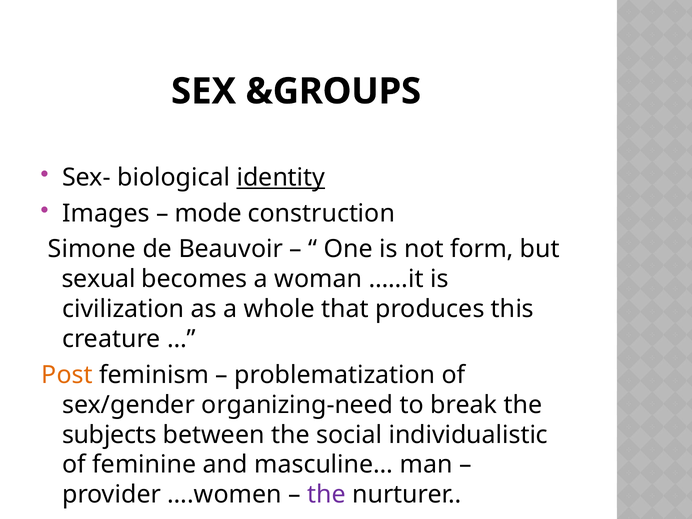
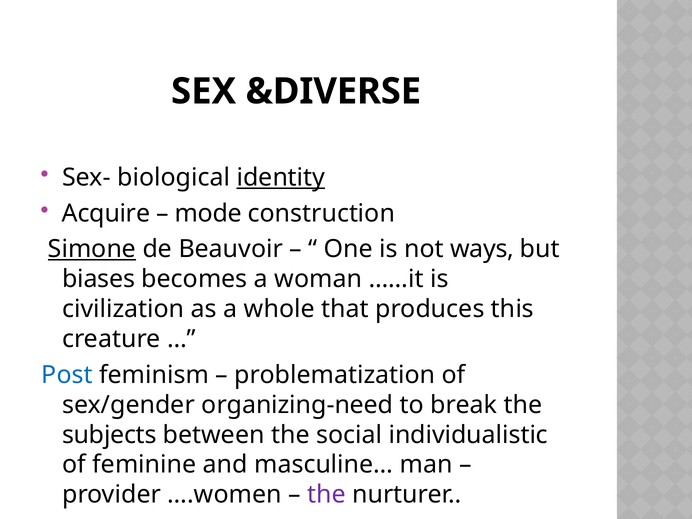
&GROUPS: &GROUPS -> &DIVERSE (333, 91)
Images: Images -> Acquire (106, 213)
Simone underline: none -> present (92, 249)
form: form -> ways (482, 249)
sexual: sexual -> biases (99, 279)
Post colour: orange -> blue (67, 375)
